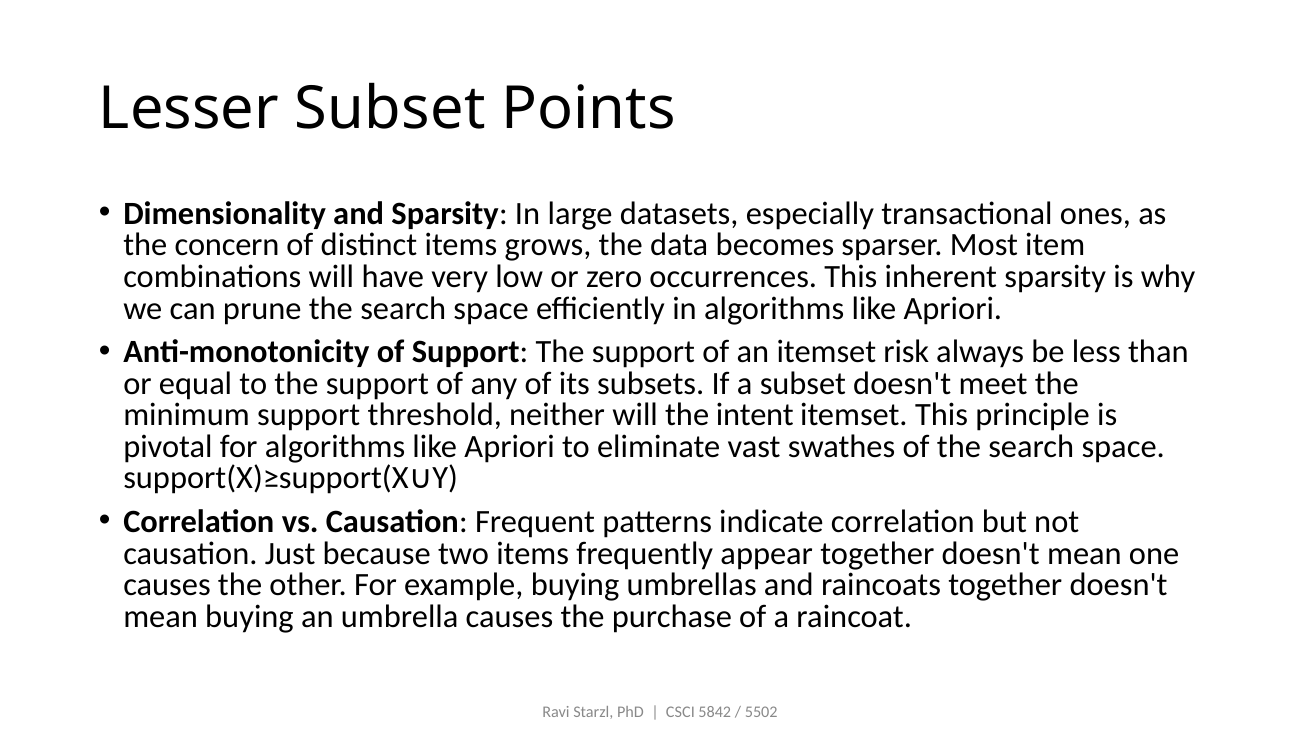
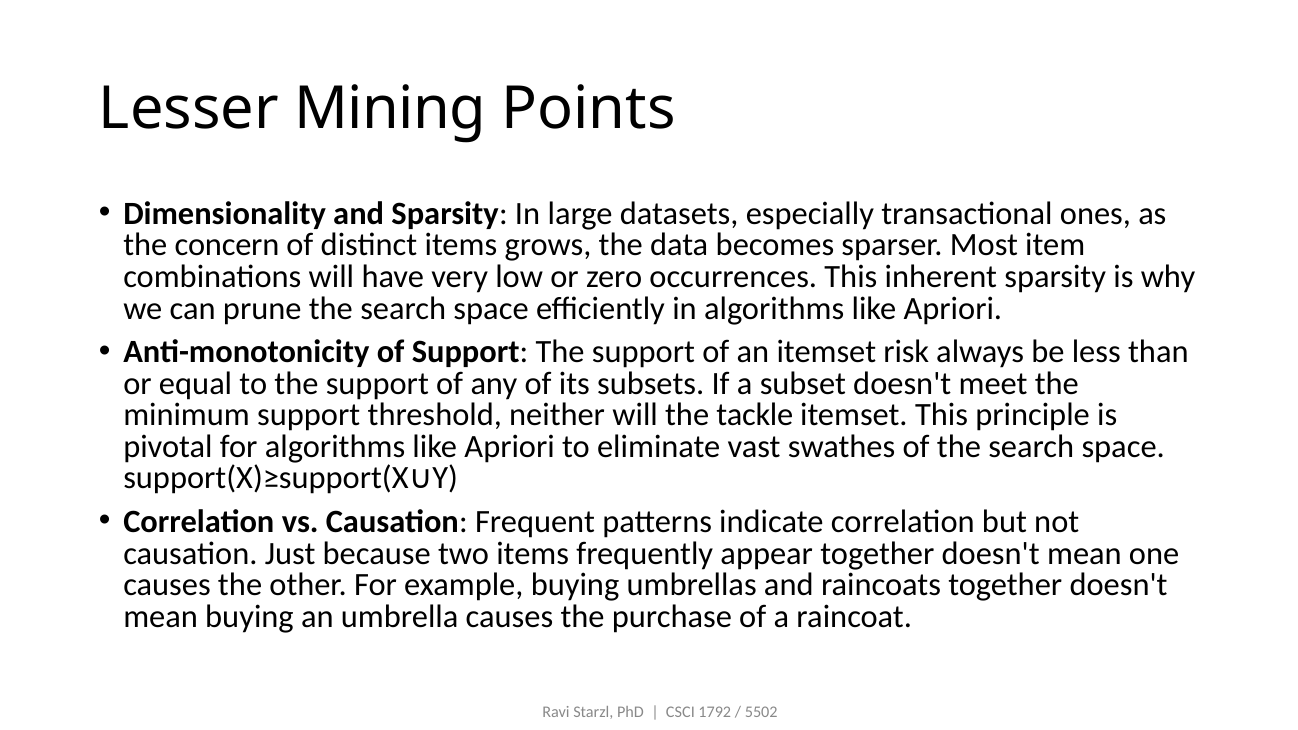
Lesser Subset: Subset -> Mining (390, 109)
intent: intent -> tackle (755, 415)
5842: 5842 -> 1792 (715, 713)
